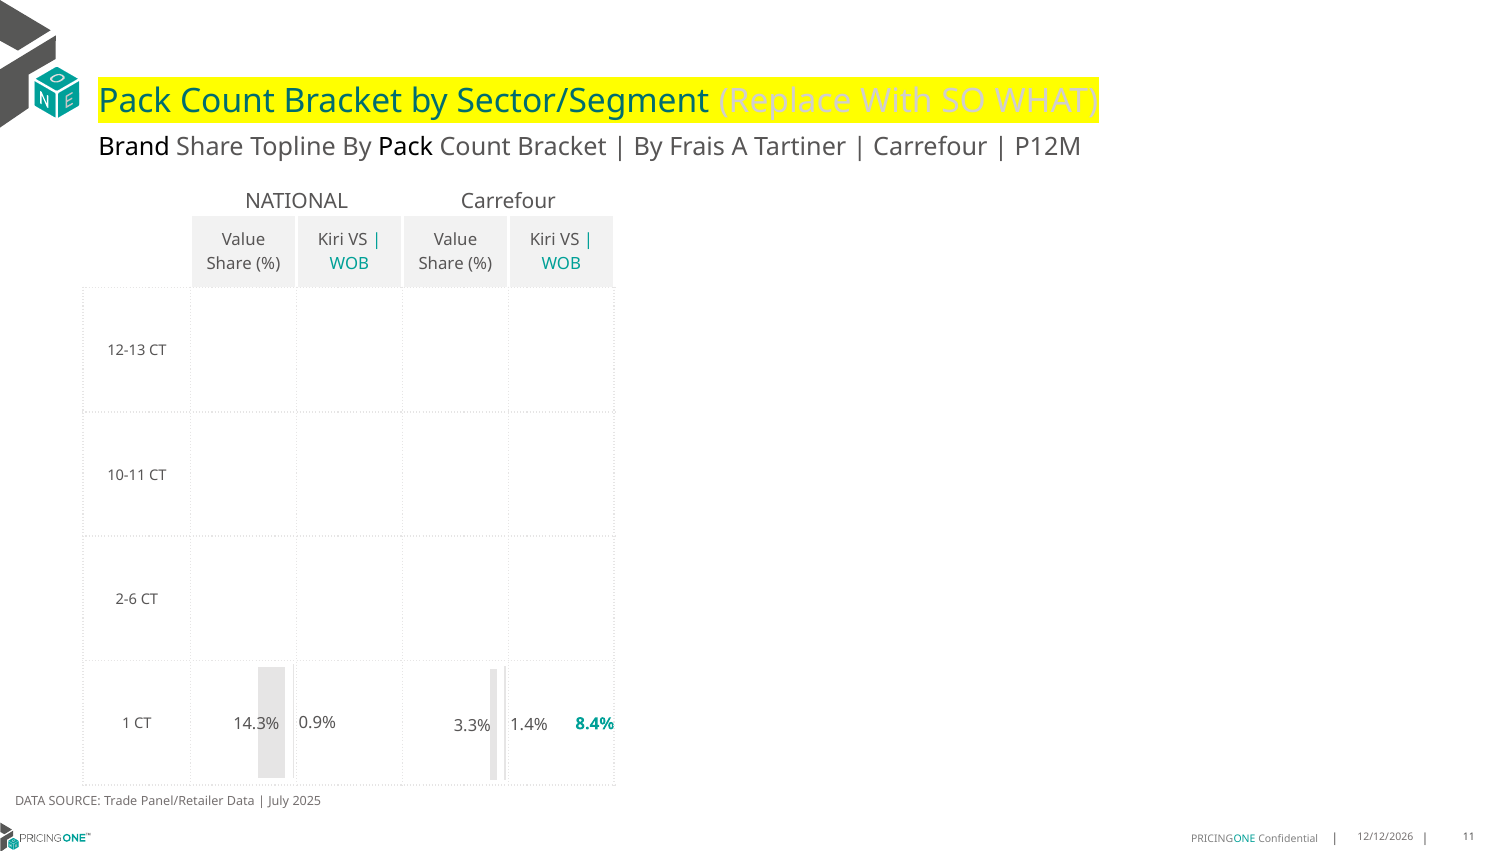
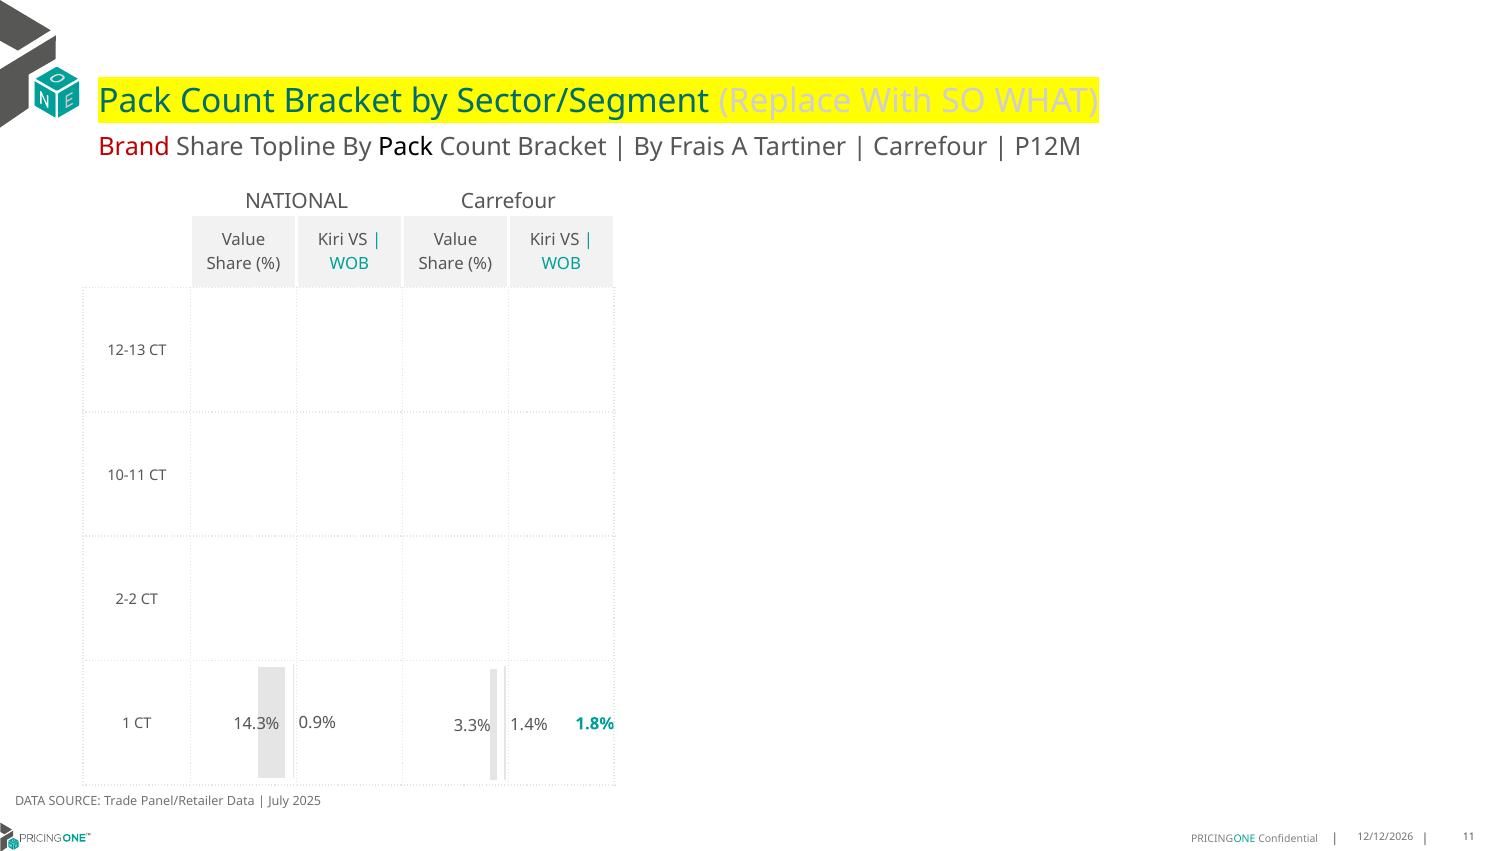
Brand colour: black -> red (134, 147)
2-6: 2-6 -> 2-2 (126, 599)
8.4%: 8.4% -> 1.8% (595, 723)
